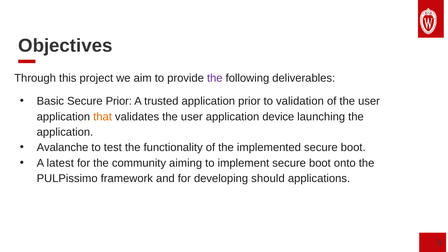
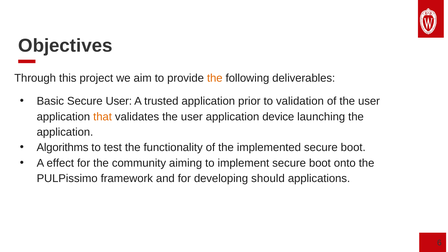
the colour: purple -> orange (215, 78)
Secure Prior: Prior -> User (119, 101)
Avalanche: Avalanche -> Algorithms (63, 148)
latest: latest -> effect (60, 163)
